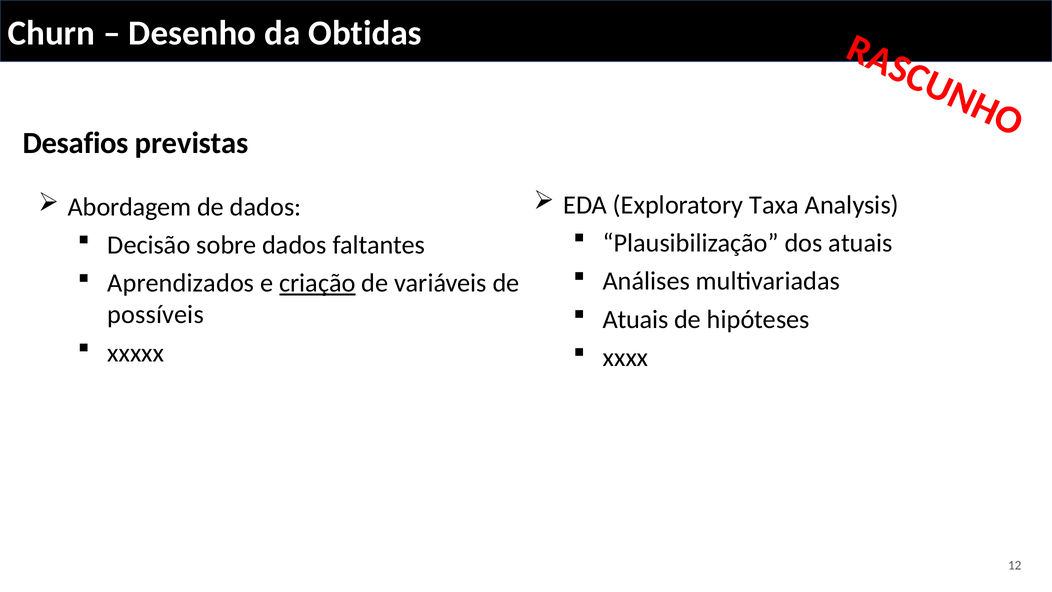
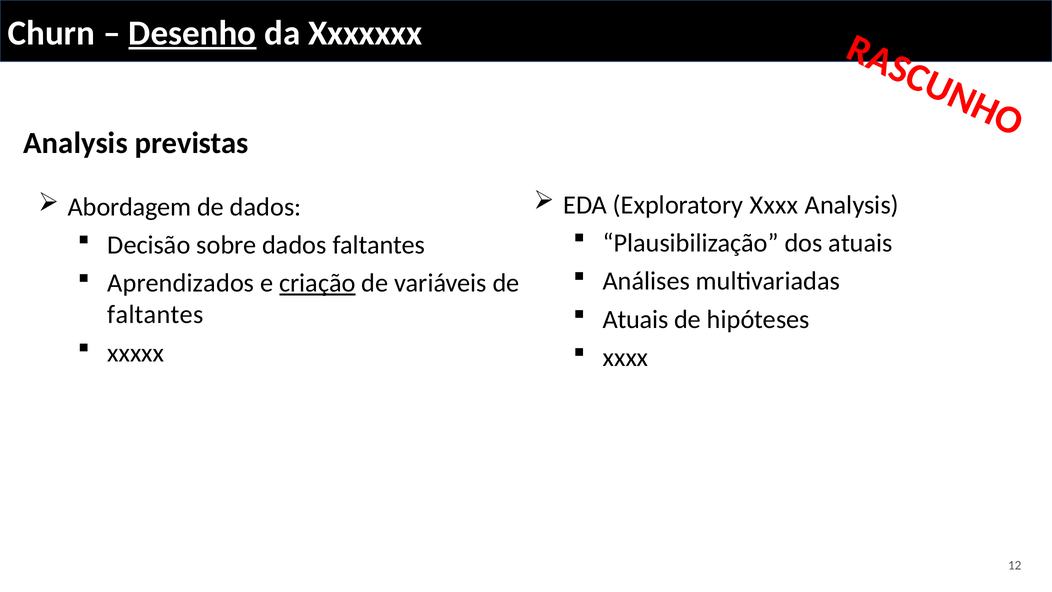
Desenho underline: none -> present (192, 33)
Obtidas: Obtidas -> Xxxxxxx (365, 33)
Desafios: Desafios -> Analysis (76, 143)
Exploratory Taxa: Taxa -> Xxxx (774, 205)
possíveis: possíveis -> faltantes (156, 315)
